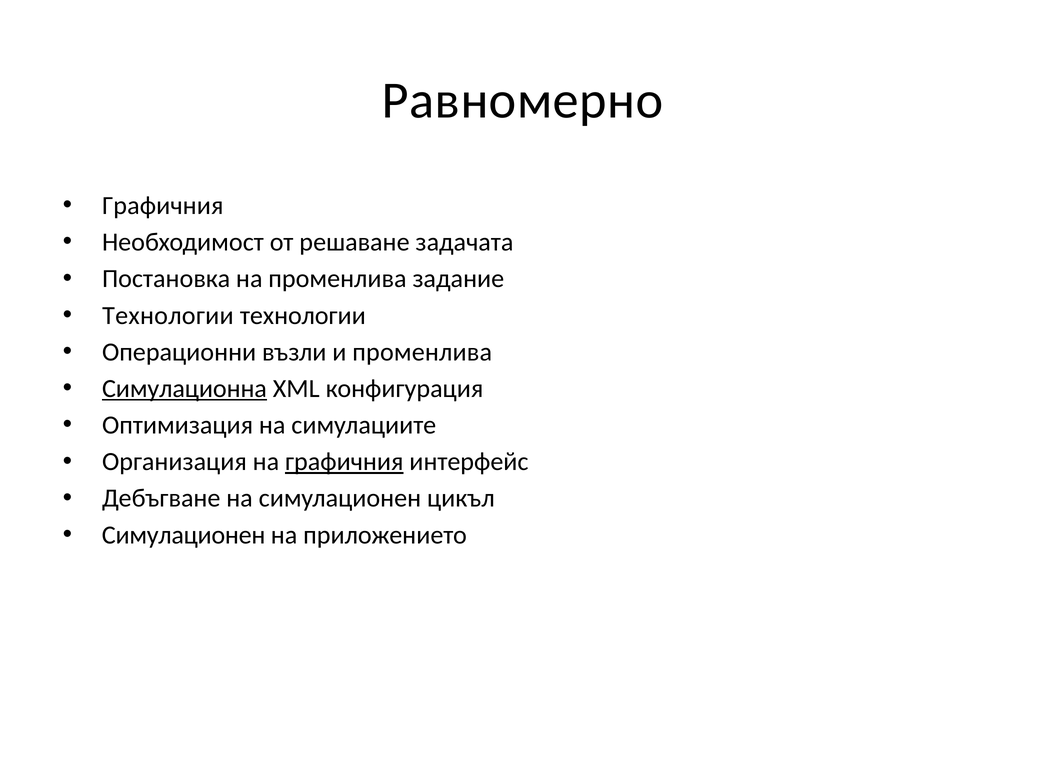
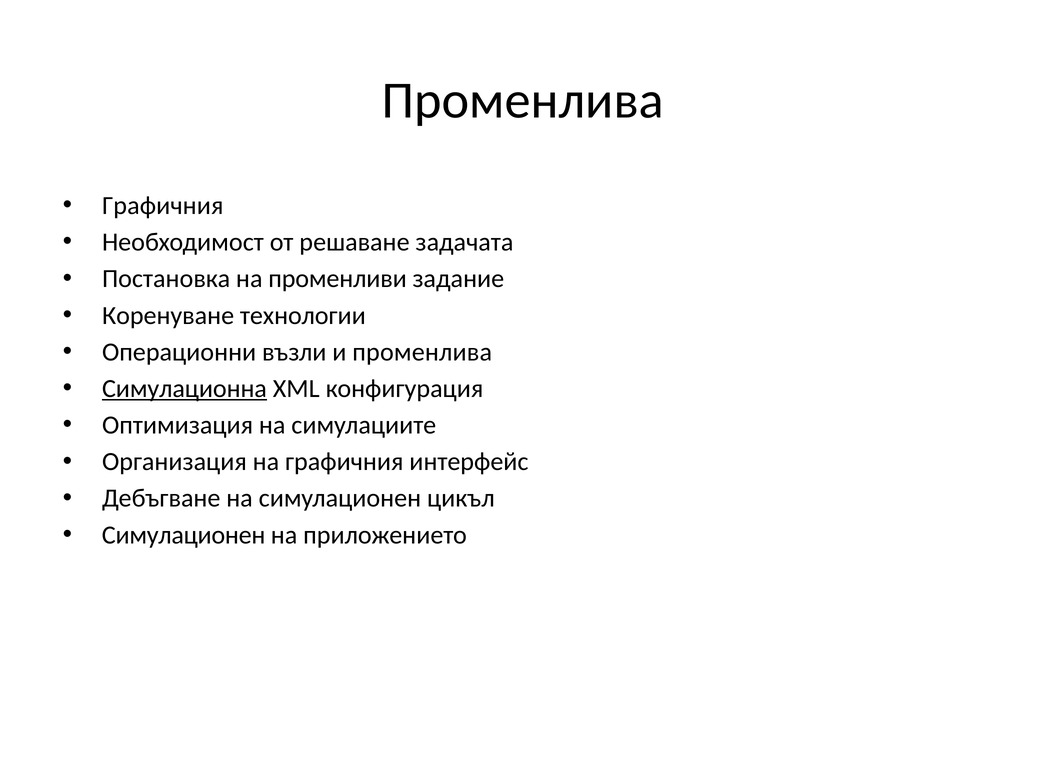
Равномерно: Равномерно -> Променлива (523, 100)
на променлива: променлива -> променливи (338, 279)
Технологии: Технологии -> Коренуване (168, 316)
графичния underline: present -> none (344, 462)
